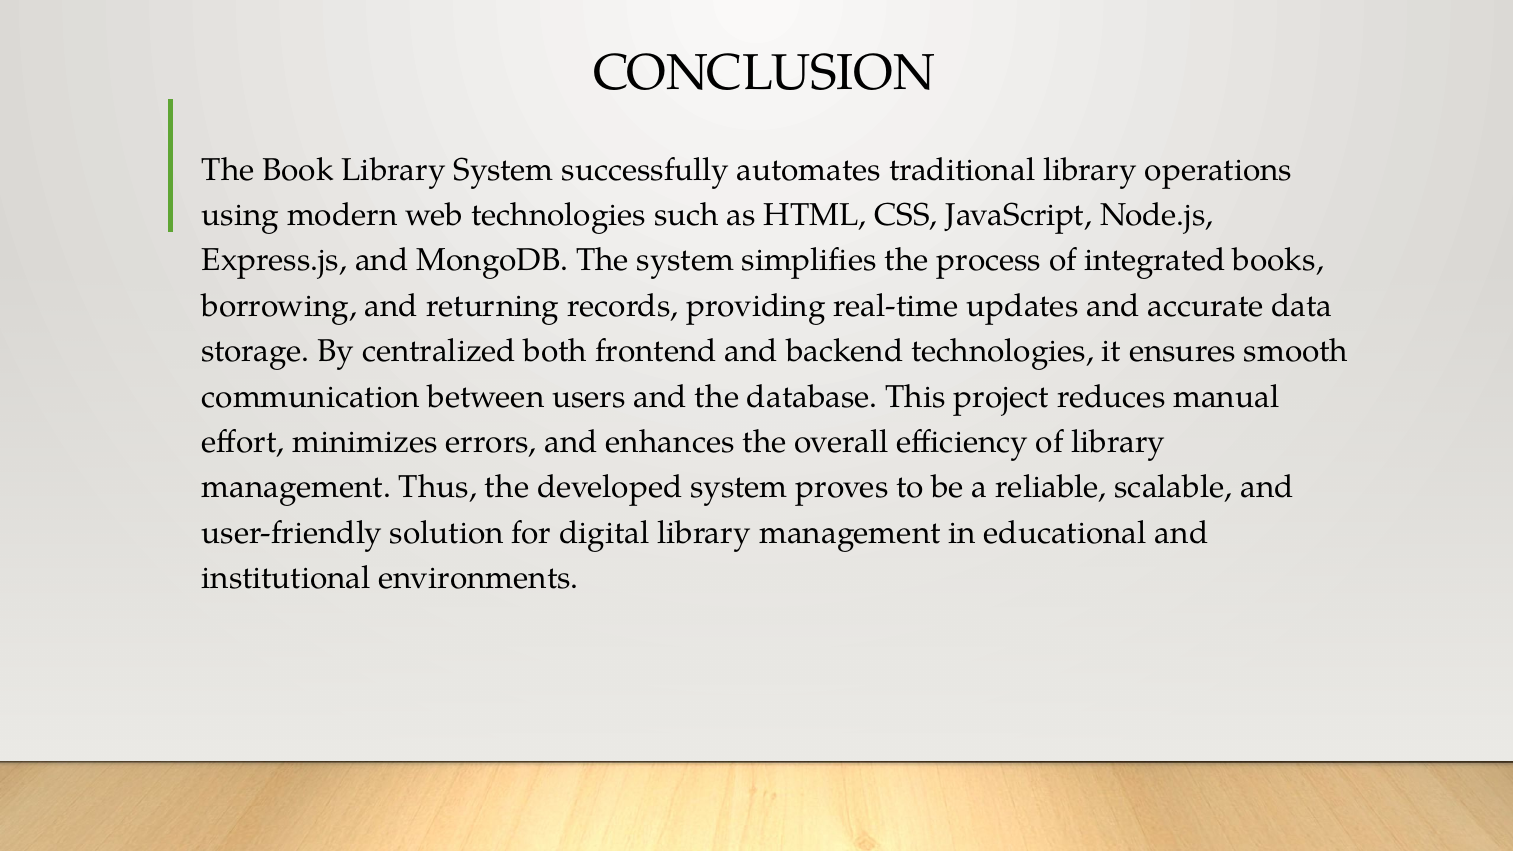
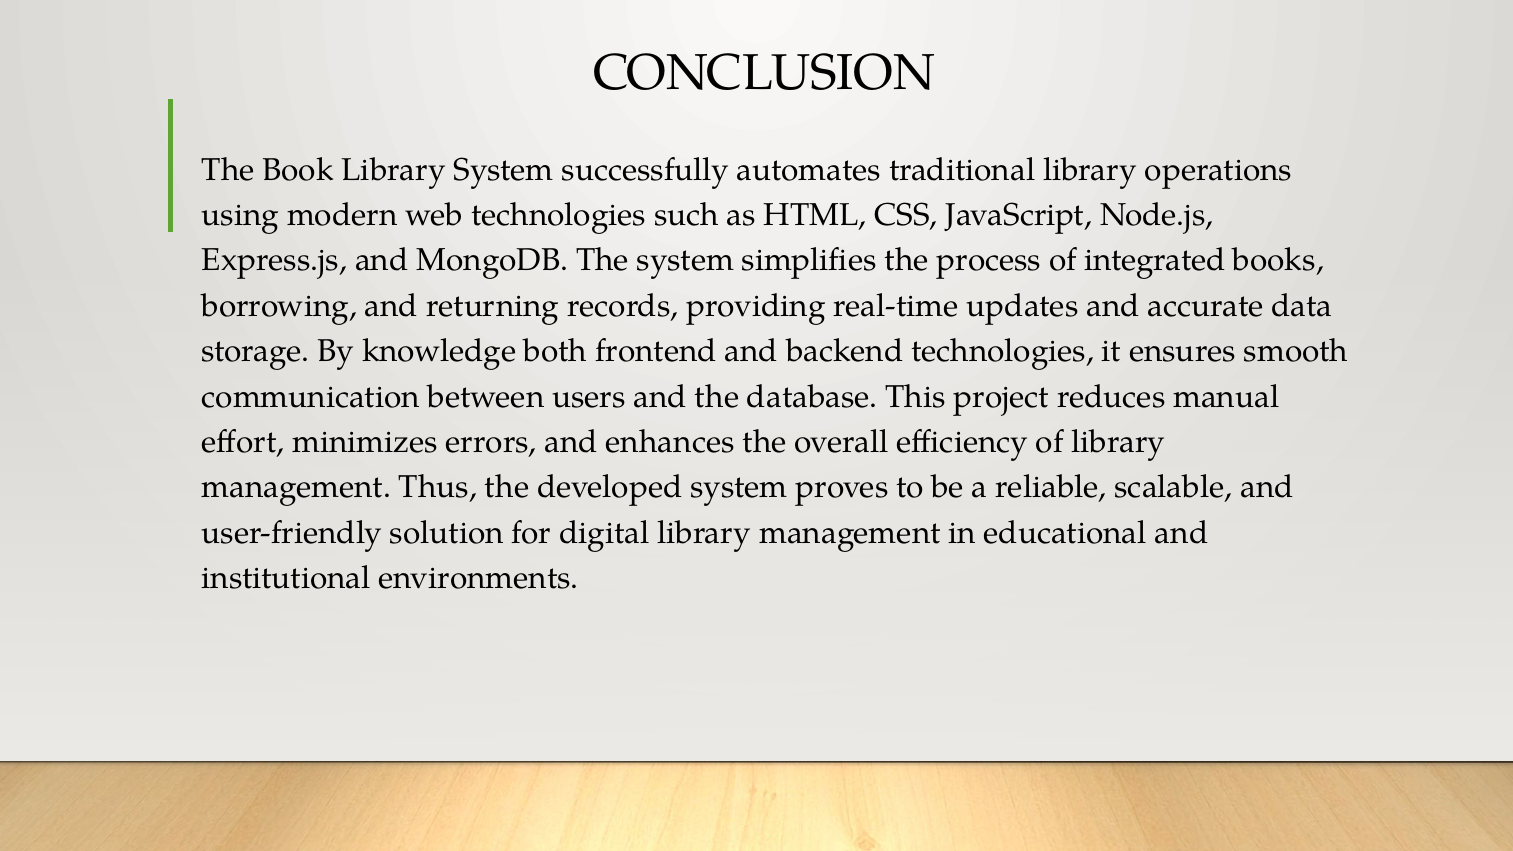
centralized: centralized -> knowledge (439, 351)
